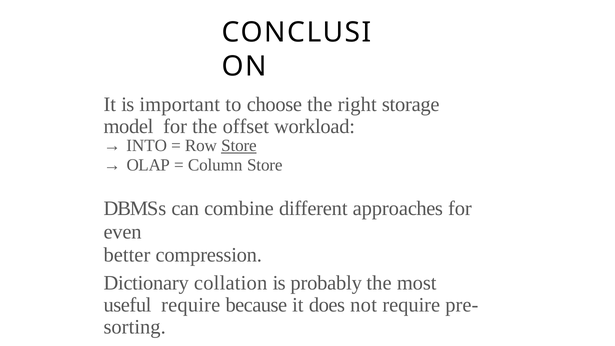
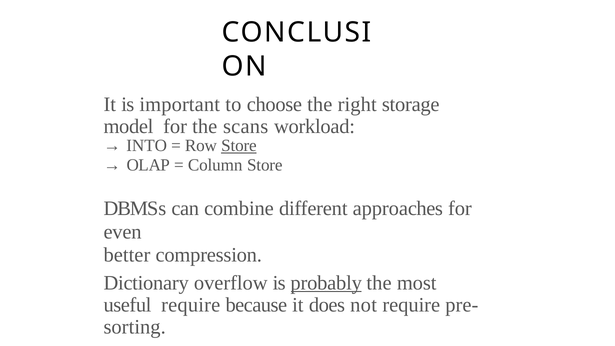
offset: offset -> scans (246, 126)
collation: collation -> overflow (231, 283)
probably underline: none -> present (326, 283)
